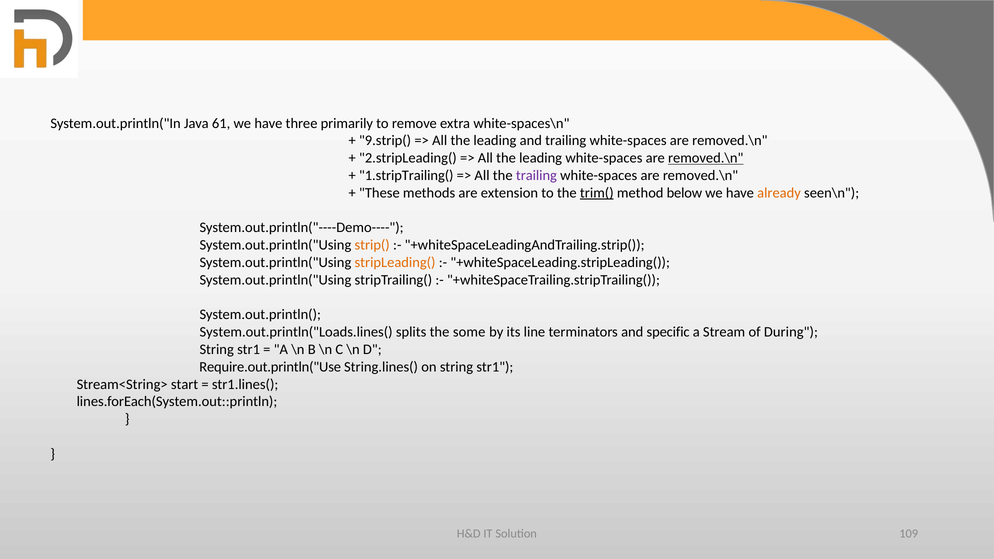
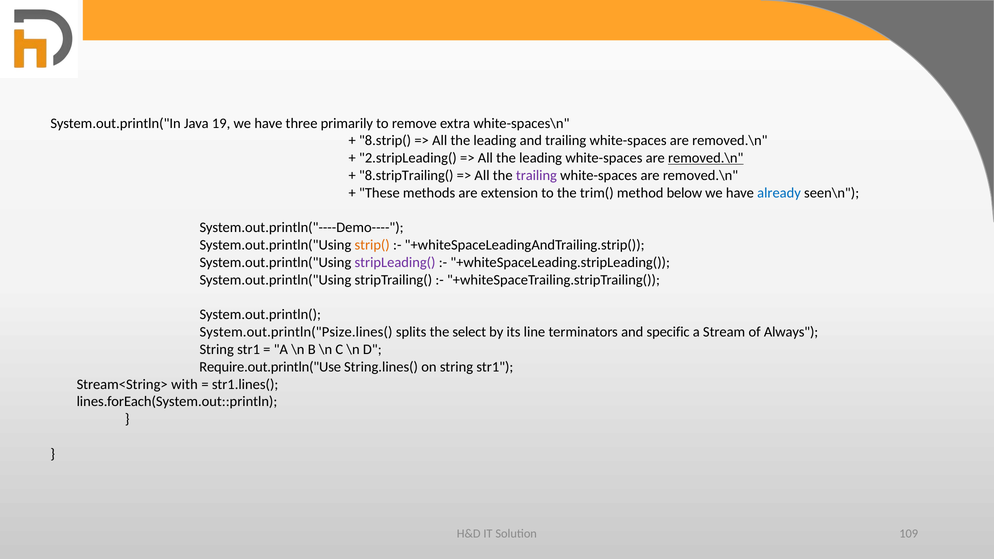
61: 61 -> 19 (221, 123)
9.strip(: 9.strip( -> 8.strip( (385, 141)
1.stripTrailing(: 1.stripTrailing( -> 8.stripTrailing( (406, 176)
trim( underline: present -> none (597, 193)
already colour: orange -> blue (779, 193)
stripLeading( colour: orange -> purple (395, 263)
System.out.println("Loads.lines(: System.out.println("Loads.lines( -> System.out.println("Psize.lines( (296, 332)
some: some -> select (469, 332)
During: During -> Always (791, 332)
start: start -> with (184, 384)
